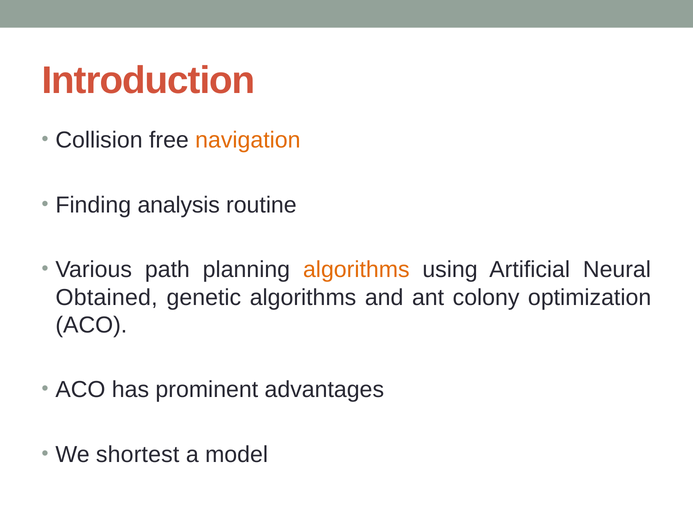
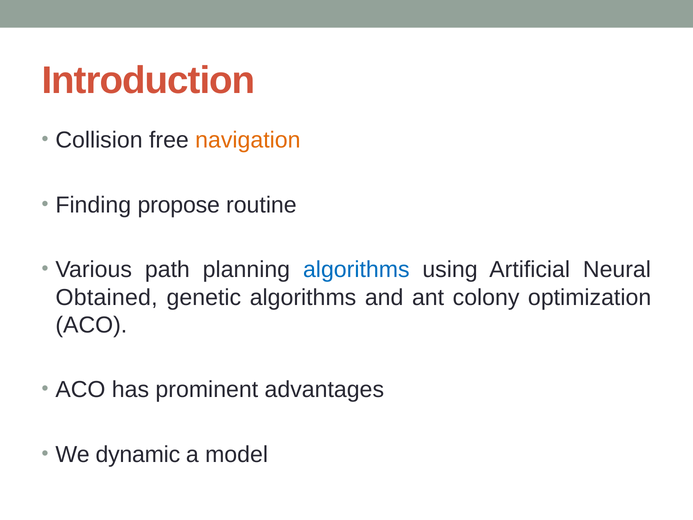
analysis: analysis -> propose (179, 205)
algorithms colour: orange -> blue (356, 270)
shortest: shortest -> dynamic (138, 454)
